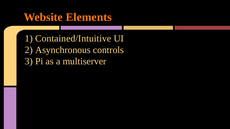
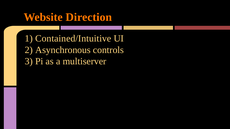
Elements: Elements -> Direction (89, 17)
